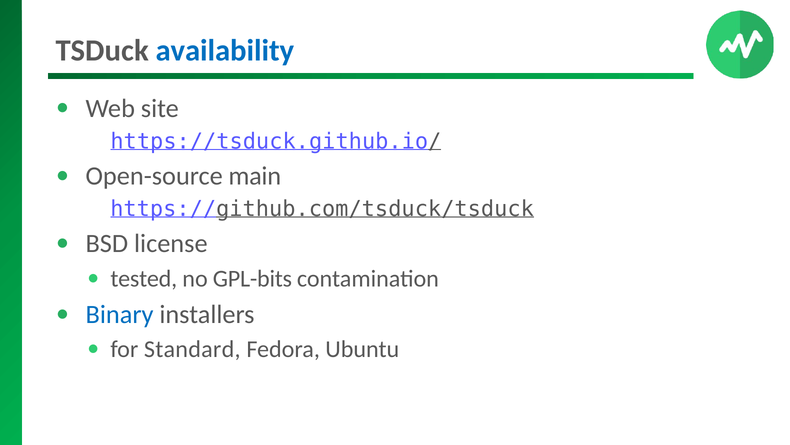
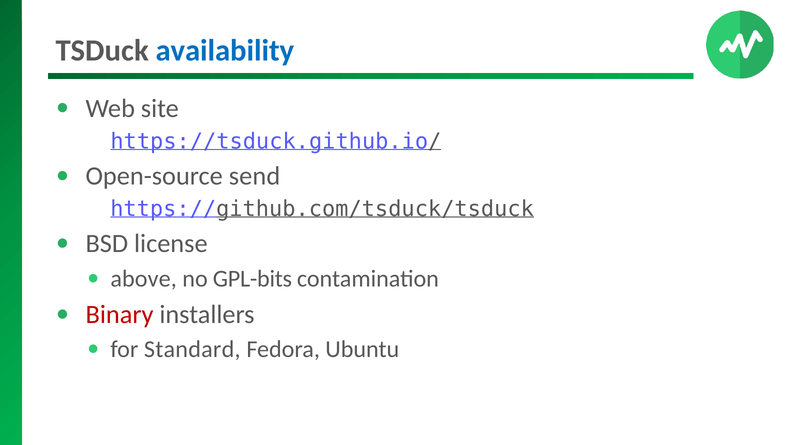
main: main -> send (255, 176)
tested: tested -> above (144, 278)
Binary colour: blue -> red (120, 314)
